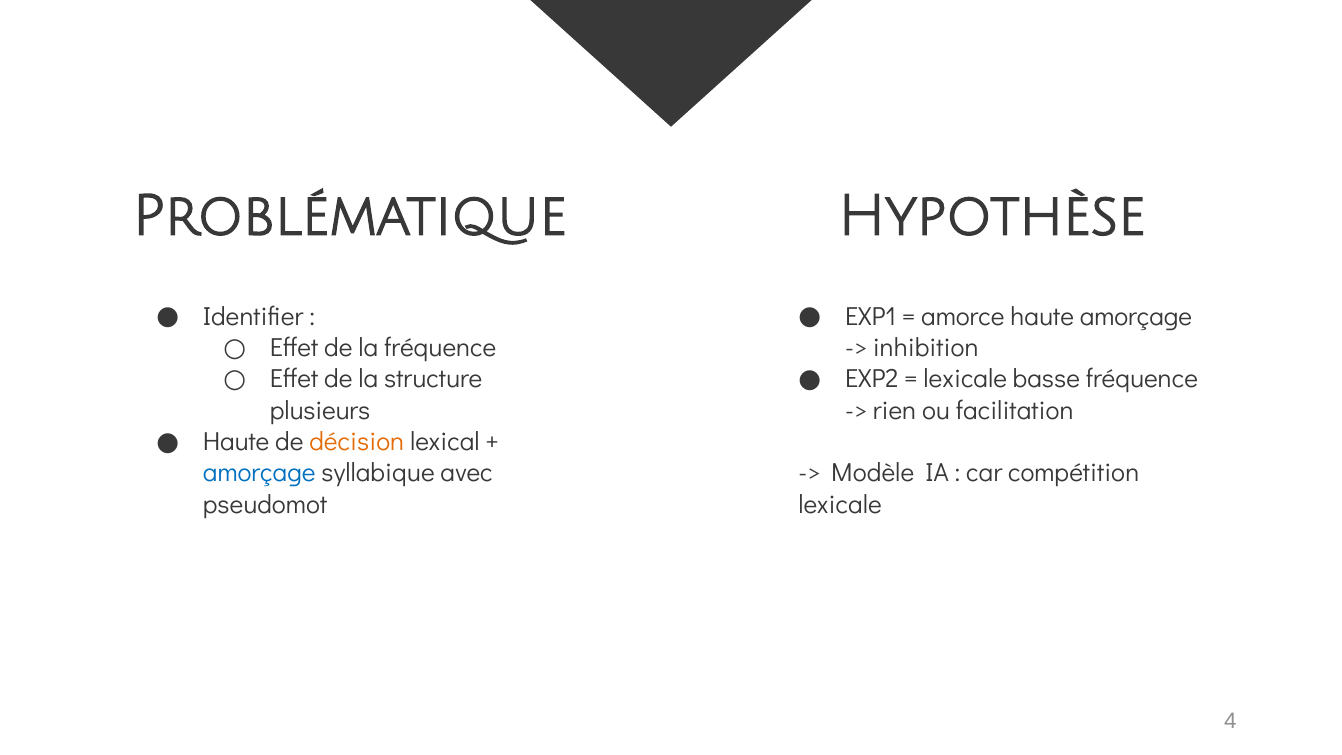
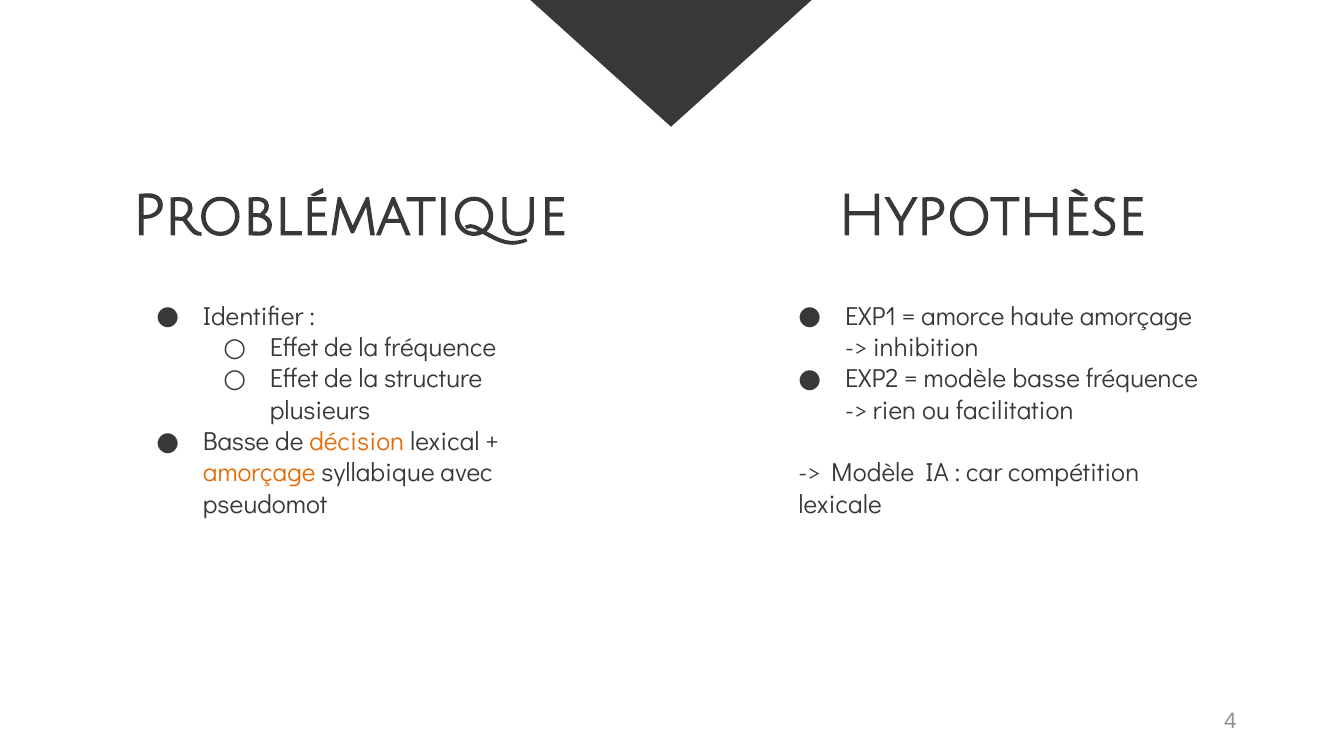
lexicale: lexicale -> modèle (965, 379)
Haute: Haute -> Basse (236, 442)
amorçage colour: blue -> orange (259, 473)
